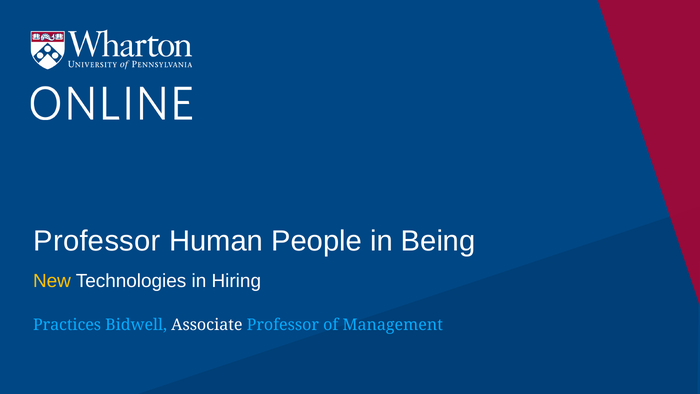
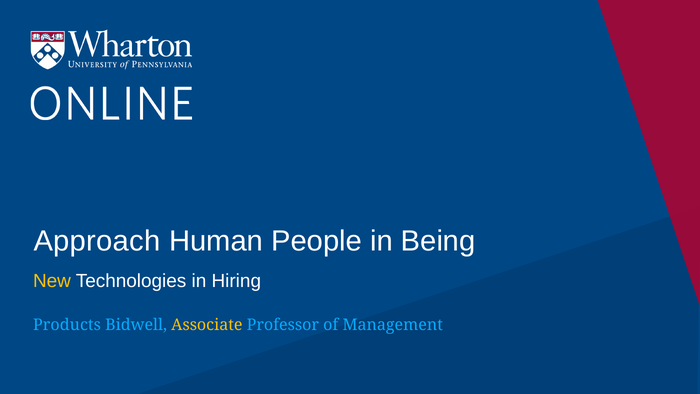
Professor: Professor -> Approach (97, 241)
Practices: Practices -> Products (67, 325)
Associate colour: white -> yellow (207, 325)
